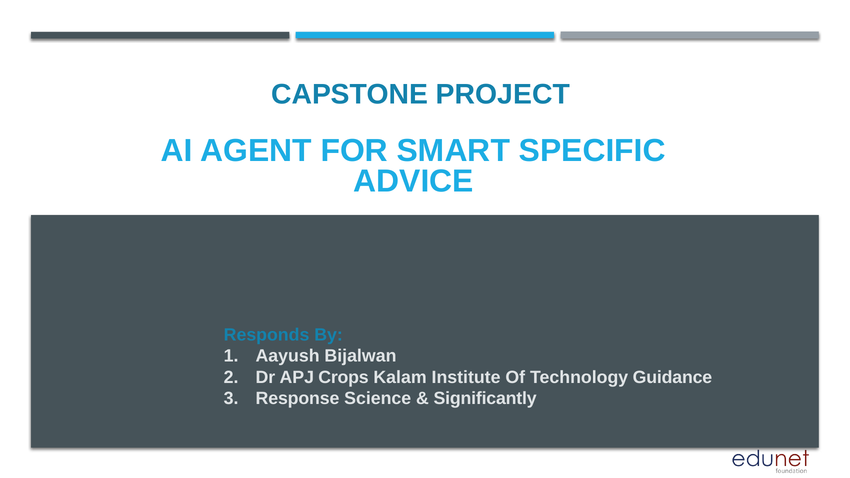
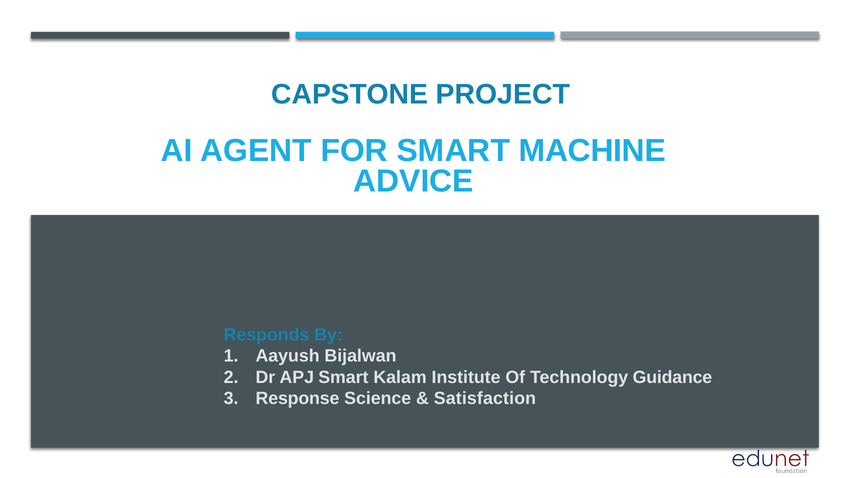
SPECIFIC: SPECIFIC -> MACHINE (592, 151)
APJ Crops: Crops -> Smart (343, 377)
Significantly: Significantly -> Satisfaction (485, 399)
